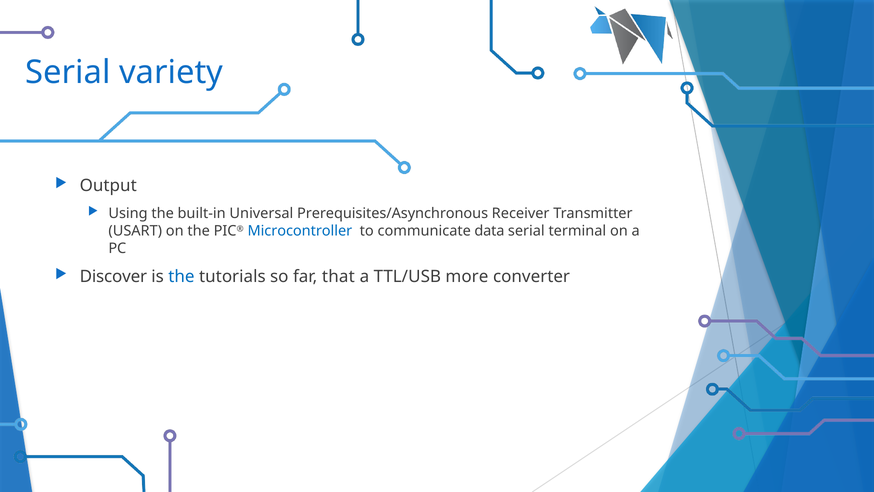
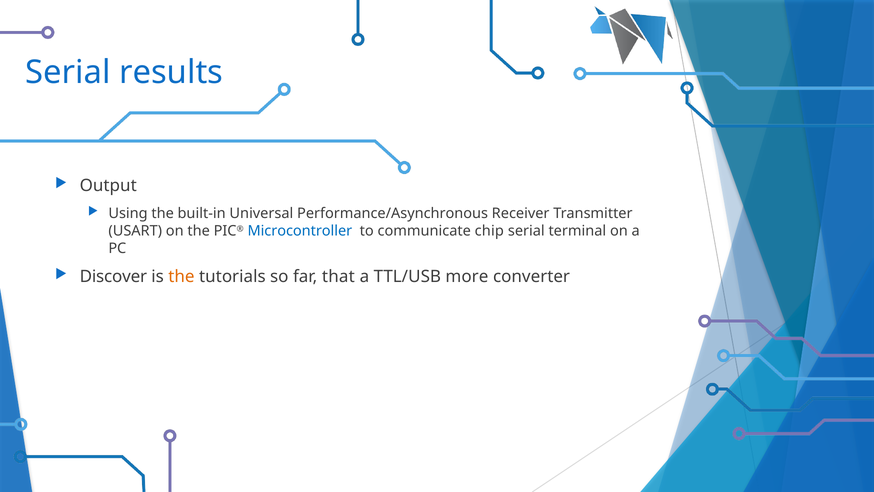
variety: variety -> results (171, 72)
Prerequisites/Asynchronous: Prerequisites/Asynchronous -> Performance/Asynchronous (393, 213)
data: data -> chip (489, 231)
the colour: blue -> orange (181, 277)
